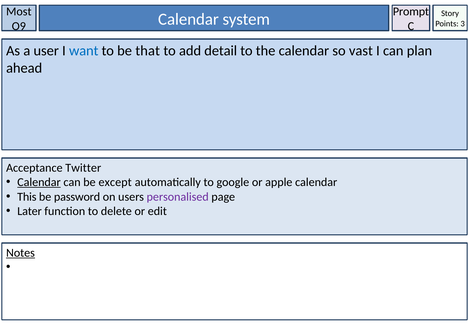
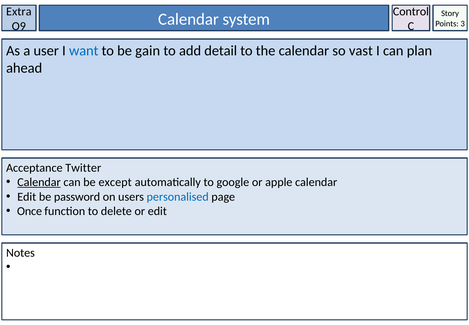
Most: Most -> Extra (19, 12)
Prompt: Prompt -> Control (411, 12)
that: that -> gain (148, 51)
This: This -> Edit (27, 197)
personalised colour: purple -> blue (178, 197)
Later: Later -> Once (30, 211)
Notes underline: present -> none (20, 253)
